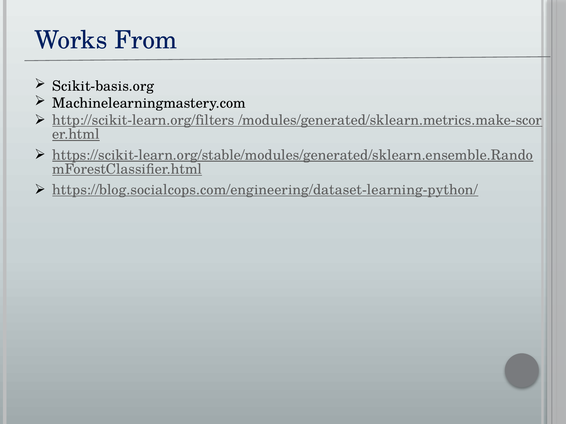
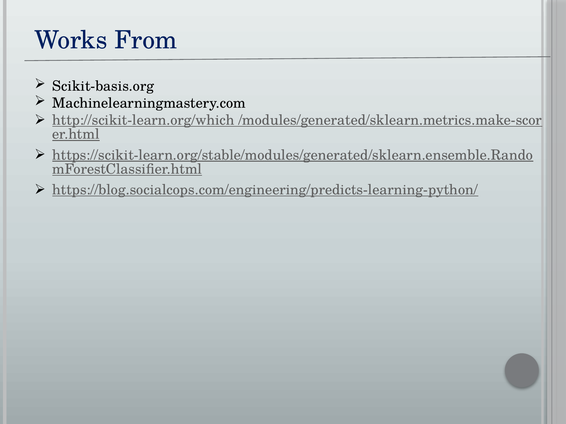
http://scikit-learn.org/filters: http://scikit-learn.org/filters -> http://scikit-learn.org/which (143, 120)
https://blog.socialcops.com/engineering/dataset-learning-python/: https://blog.socialcops.com/engineering/dataset-learning-python/ -> https://blog.socialcops.com/engineering/predicts-learning-python/ (265, 190)
